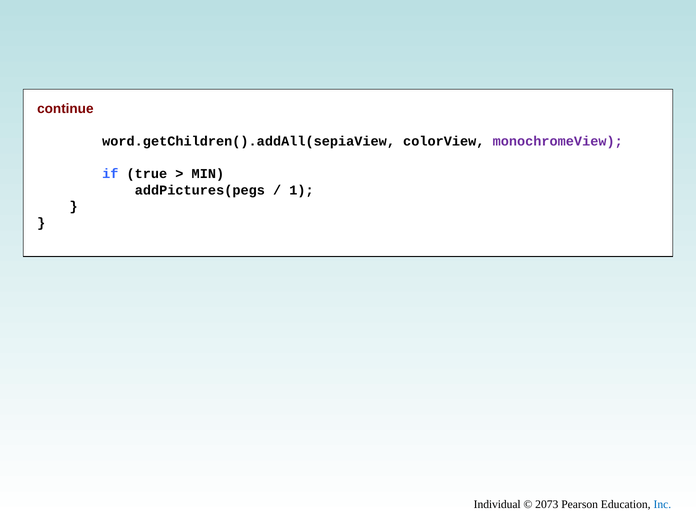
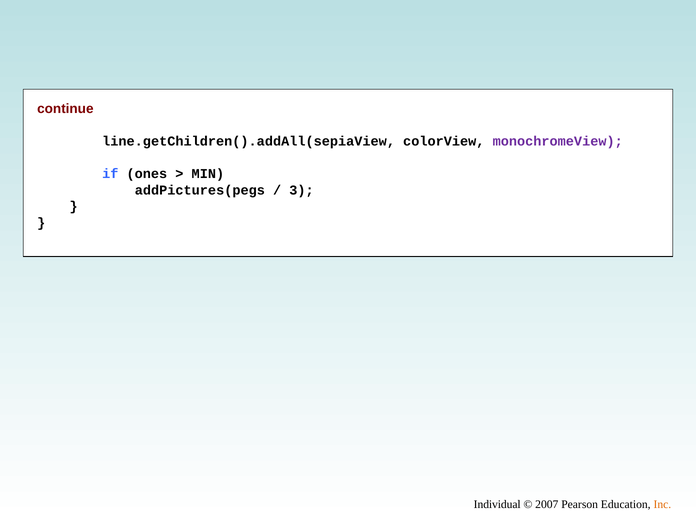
word.getChildren().addAll(sepiaView: word.getChildren().addAll(sepiaView -> line.getChildren().addAll(sepiaView (249, 141)
true: true -> ones (147, 174)
1: 1 -> 3 (302, 190)
2073: 2073 -> 2007 (547, 504)
Inc colour: blue -> orange (662, 504)
